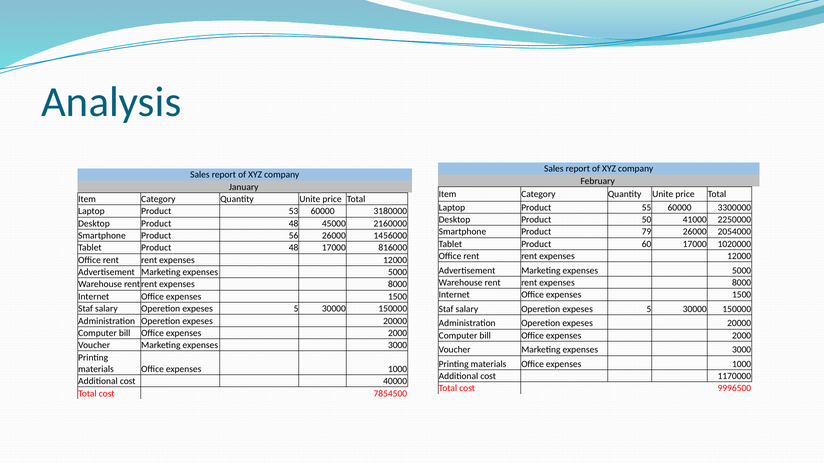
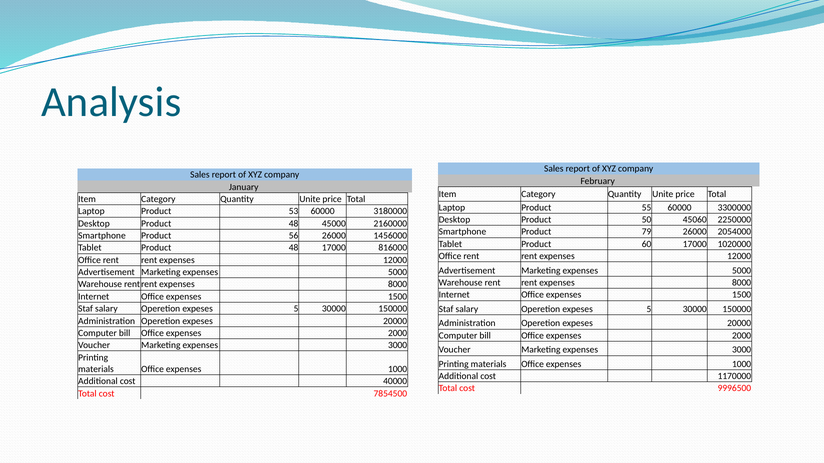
41000: 41000 -> 45060 (695, 220)
